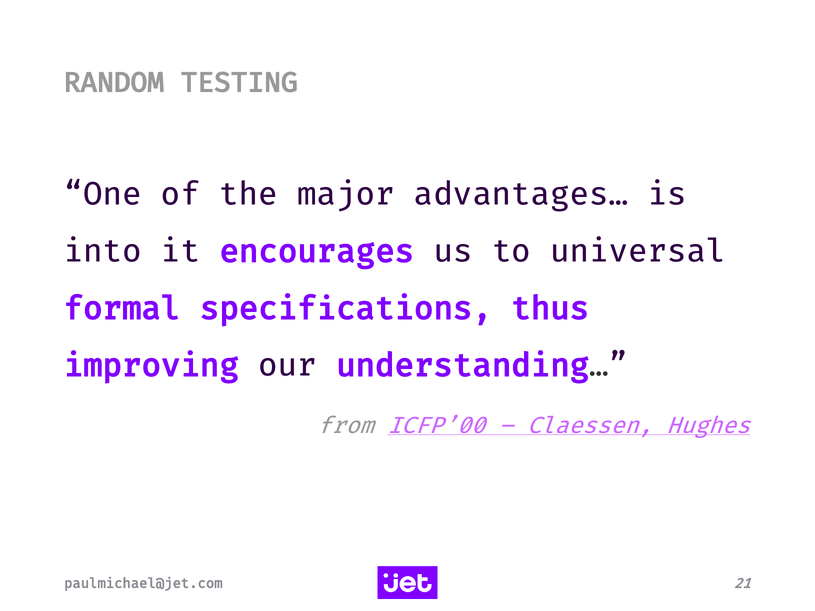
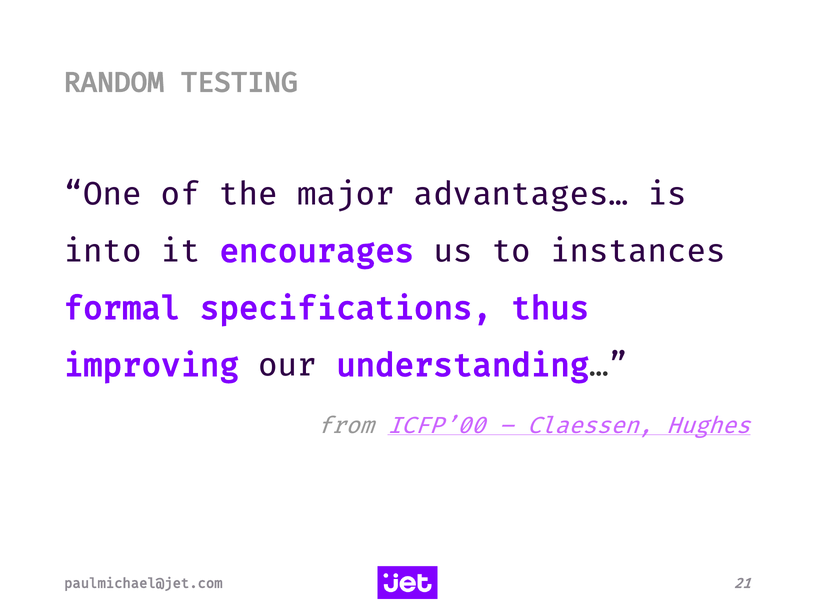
universal: universal -> instances (638, 251)
